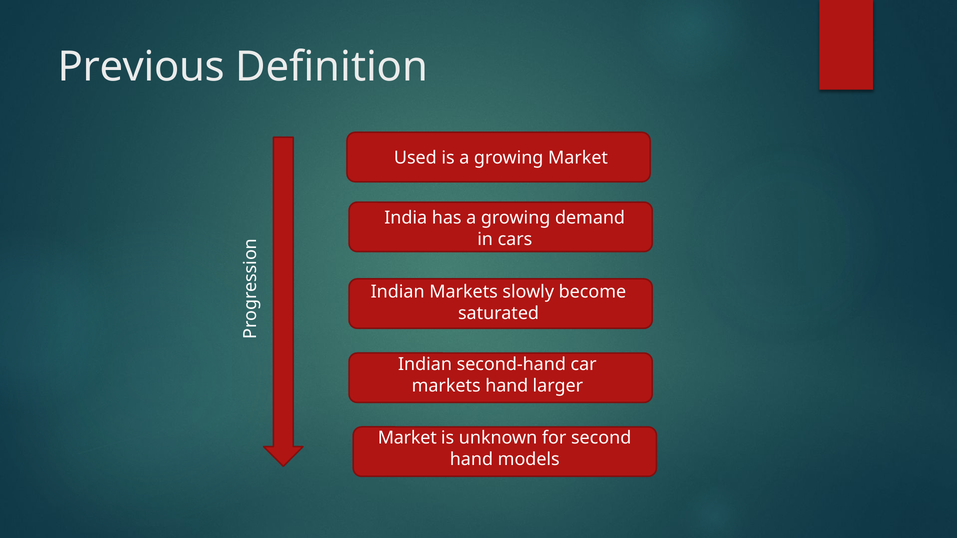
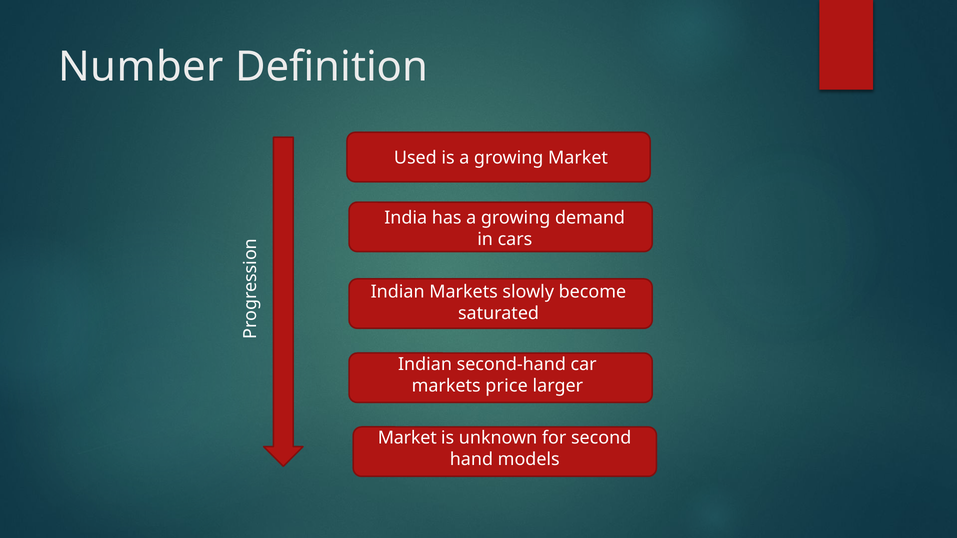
Previous: Previous -> Number (141, 67)
markets hand: hand -> price (507, 386)
